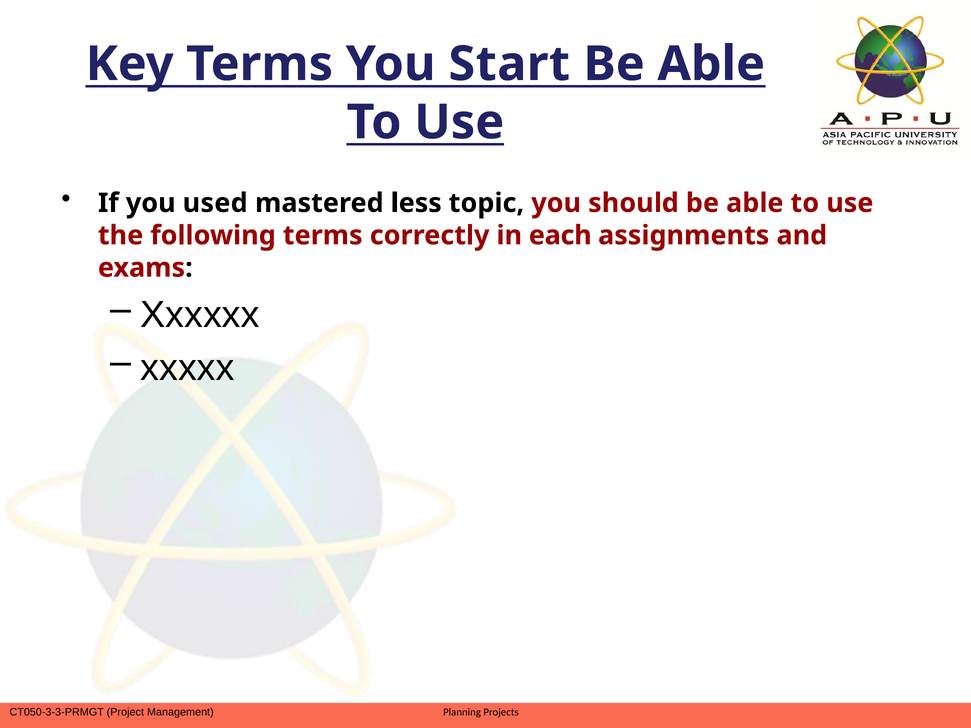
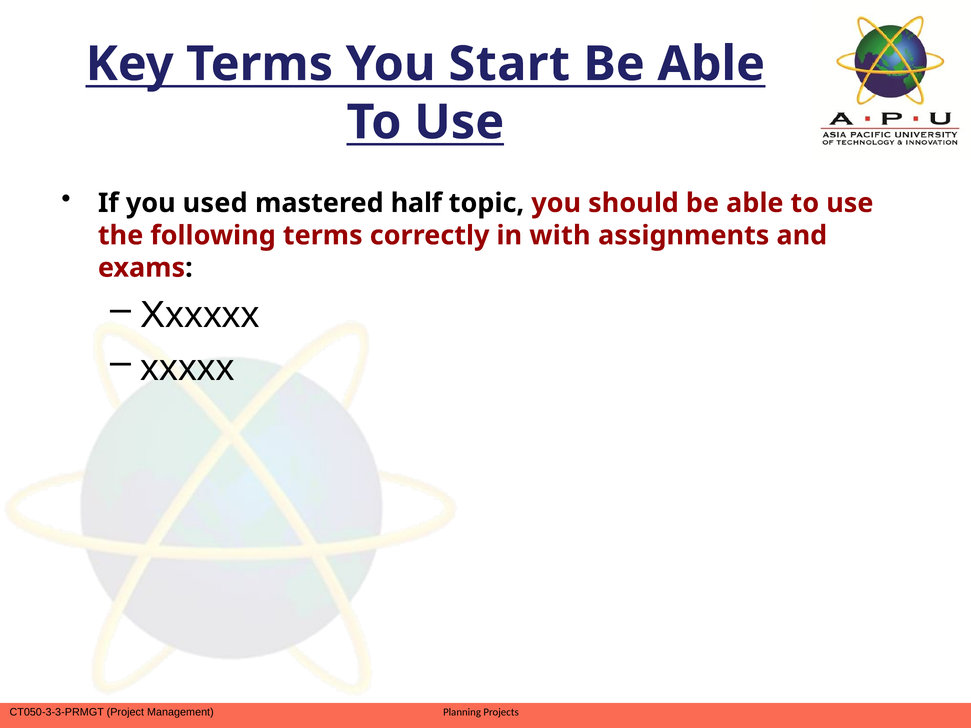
less: less -> half (416, 203)
each: each -> with (560, 236)
